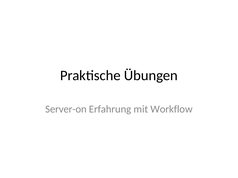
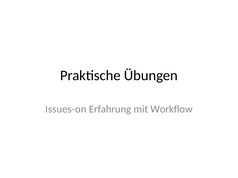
Server-on: Server-on -> Issues-on (66, 109)
